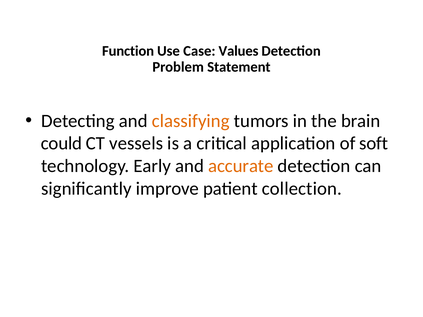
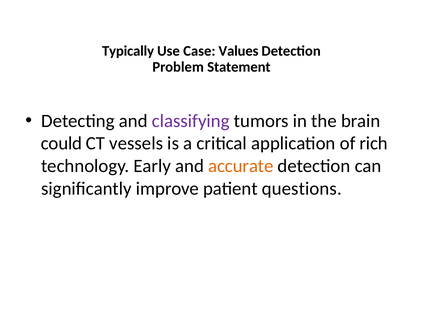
Function: Function -> Typically (128, 51)
classifying colour: orange -> purple (191, 121)
soft: soft -> rich (374, 144)
collection: collection -> questions (302, 189)
